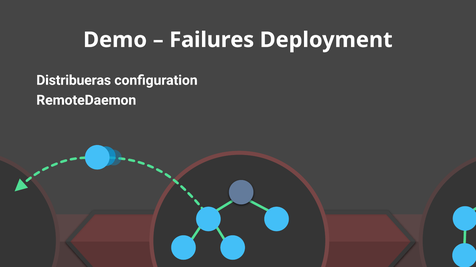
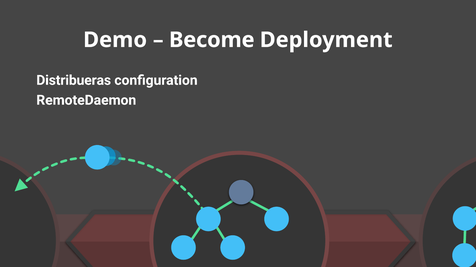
Failures: Failures -> Become (212, 40)
